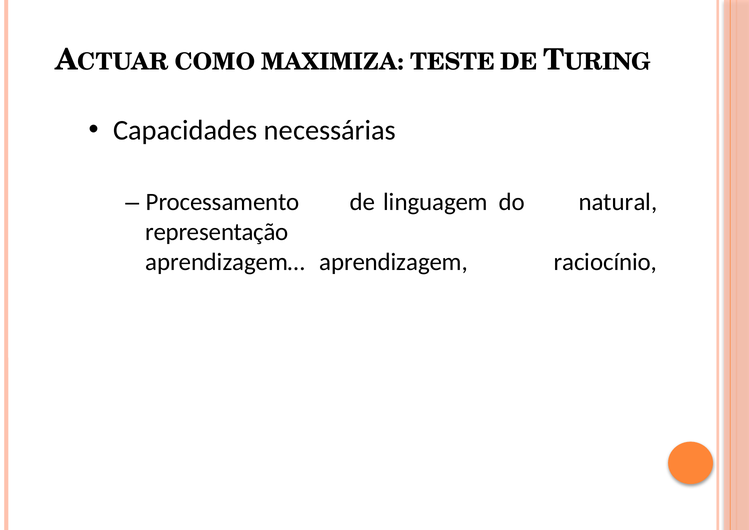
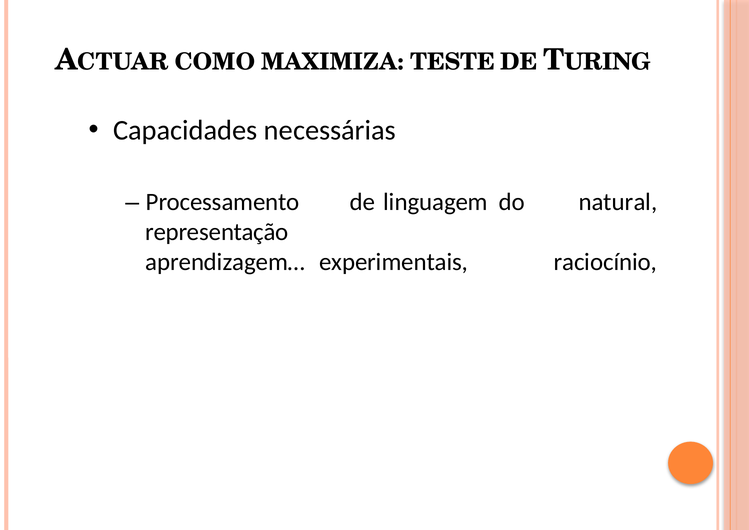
aprendizagem: aprendizagem -> experimentais (394, 262)
